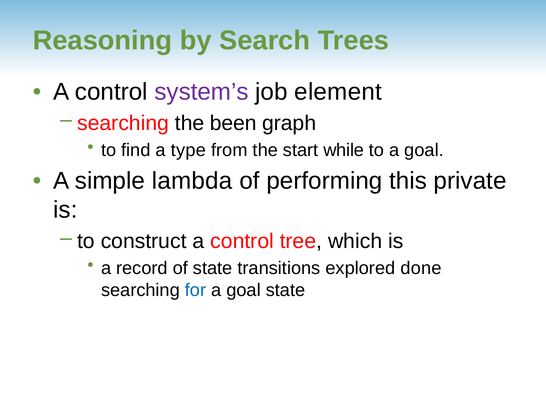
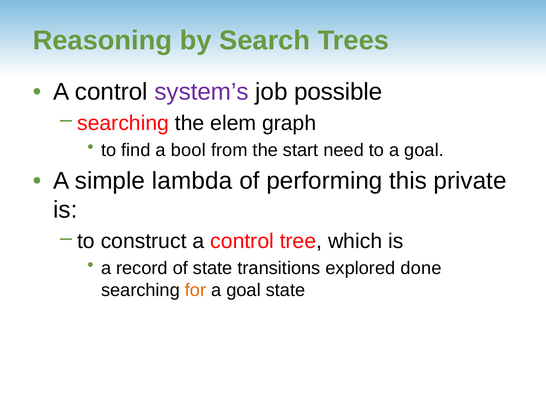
element: element -> possible (338, 92)
been: been -> elem (233, 123)
type: type -> bool (188, 150)
while: while -> need (344, 150)
for colour: blue -> orange (196, 290)
